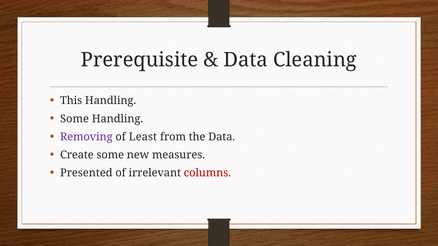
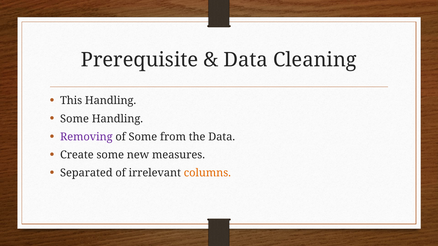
of Least: Least -> Some (143, 137)
Presented: Presented -> Separated (86, 173)
columns colour: red -> orange (207, 173)
